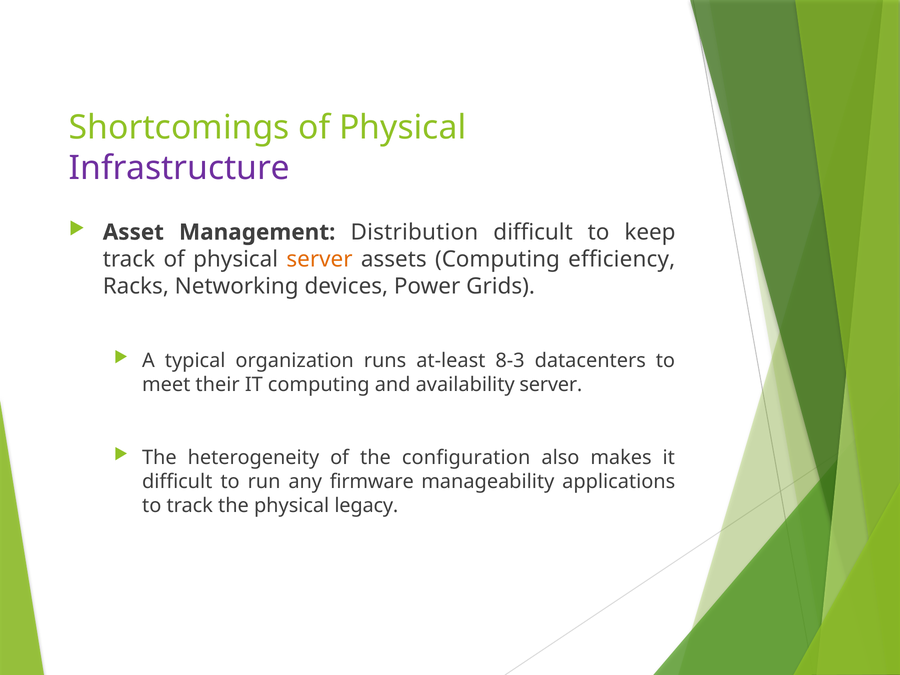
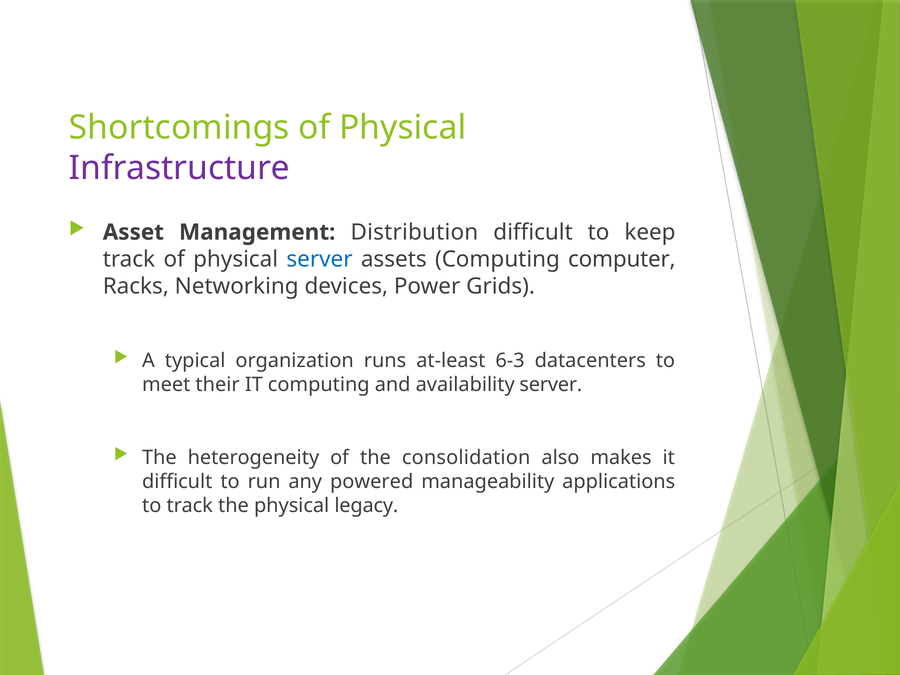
server colour: orange -> blue (319, 259)
efficiency: efficiency -> computer (622, 259)
8-3: 8-3 -> 6-3 (510, 361)
configuration: configuration -> consolidation (466, 458)
firmware: firmware -> powered (372, 482)
